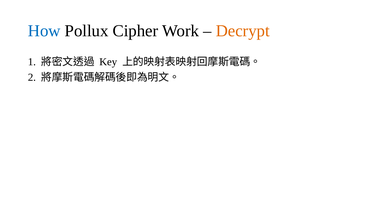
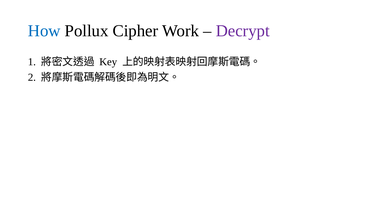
Decrypt colour: orange -> purple (243, 31)
